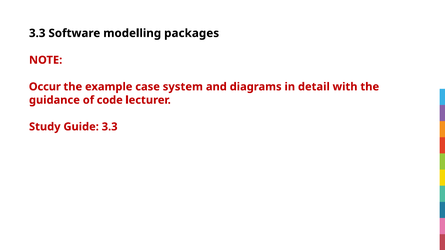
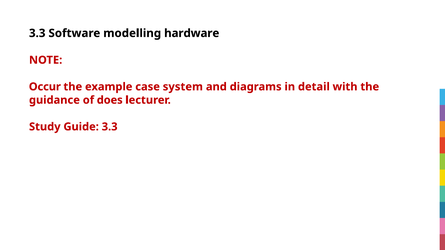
packages: packages -> hardware (192, 33)
code: code -> does (110, 100)
